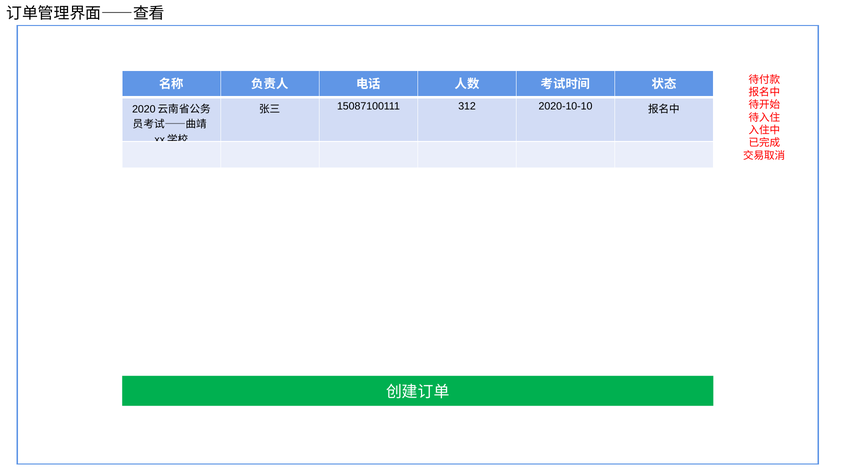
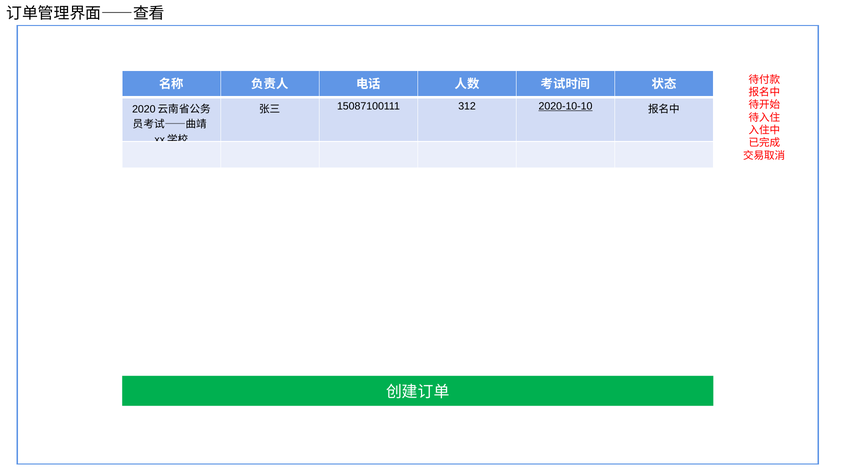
2020-10-10 underline: none -> present (566, 106)
